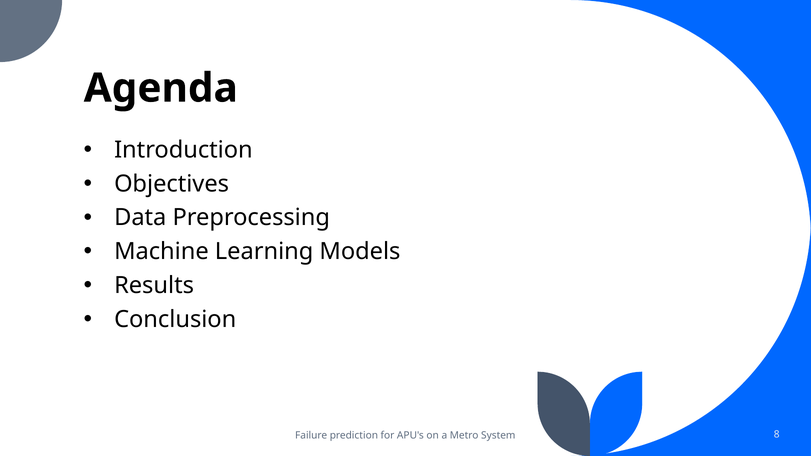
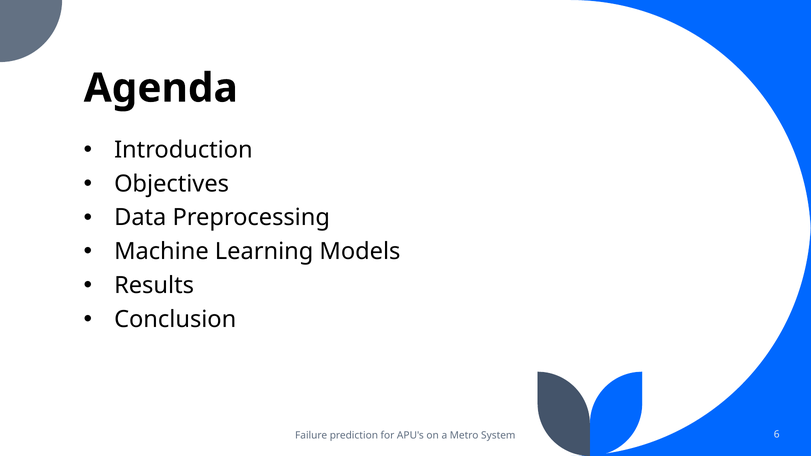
8: 8 -> 6 (777, 435)
